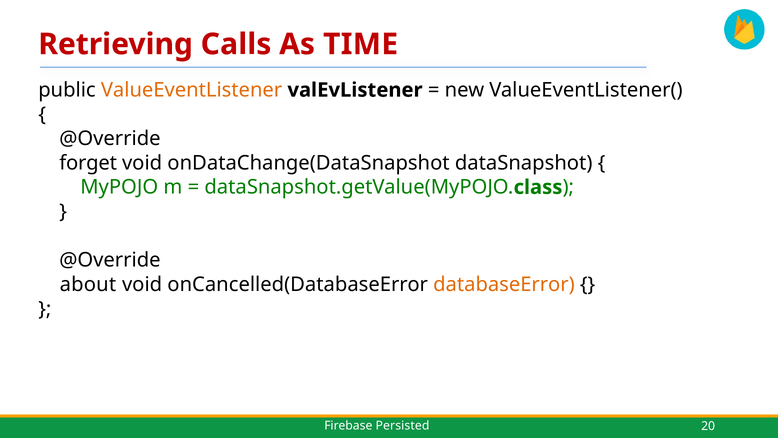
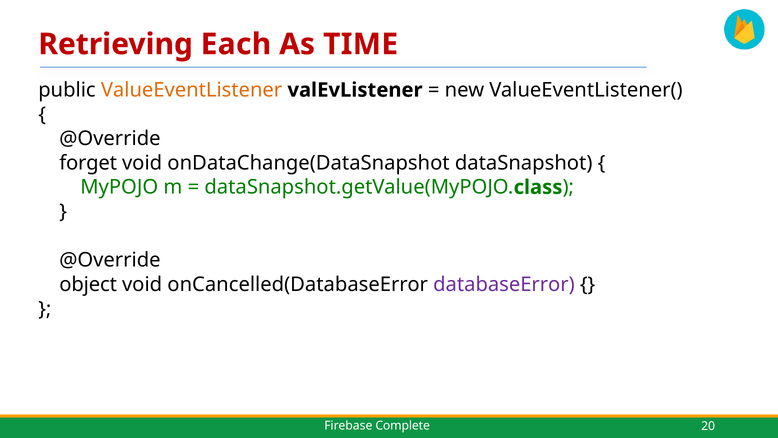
Calls: Calls -> Each (236, 44)
about: about -> object (88, 284)
databaseError colour: orange -> purple (504, 284)
Persisted: Persisted -> Complete (403, 425)
